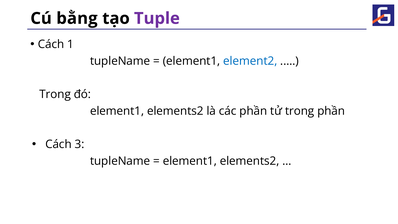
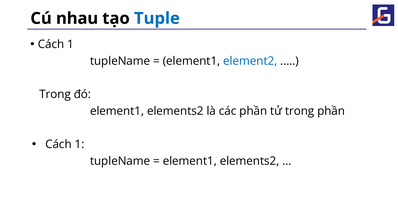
bằng: bằng -> nhau (77, 18)
Tuple colour: purple -> blue (157, 18)
3: 3 -> 1 (79, 144)
